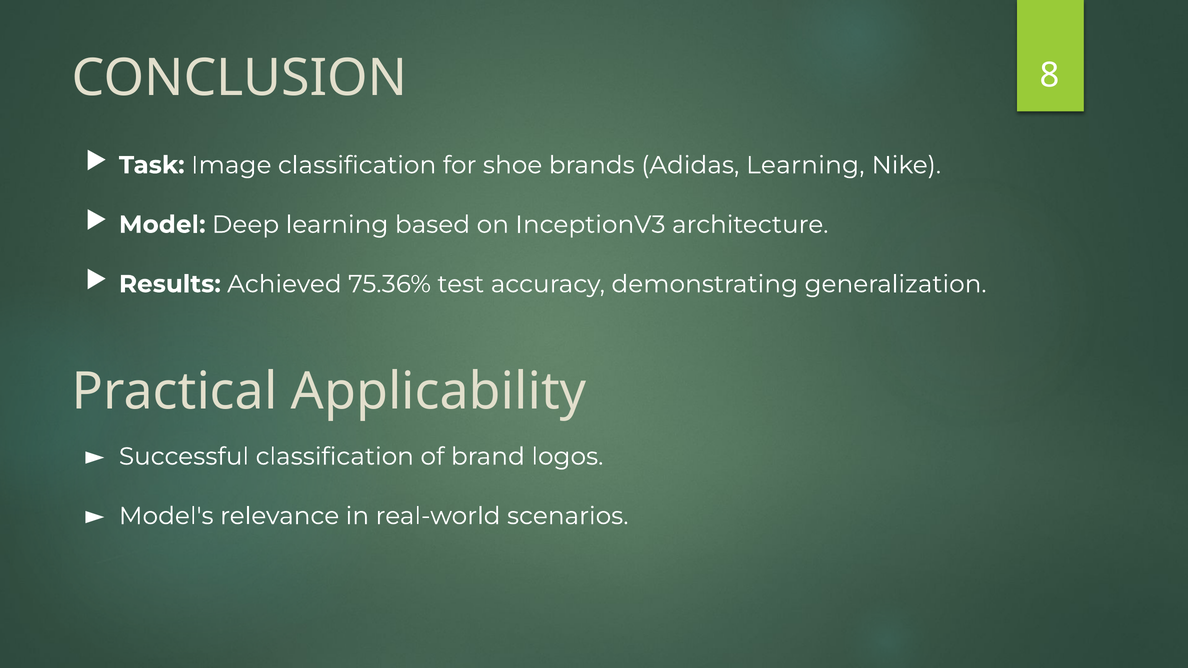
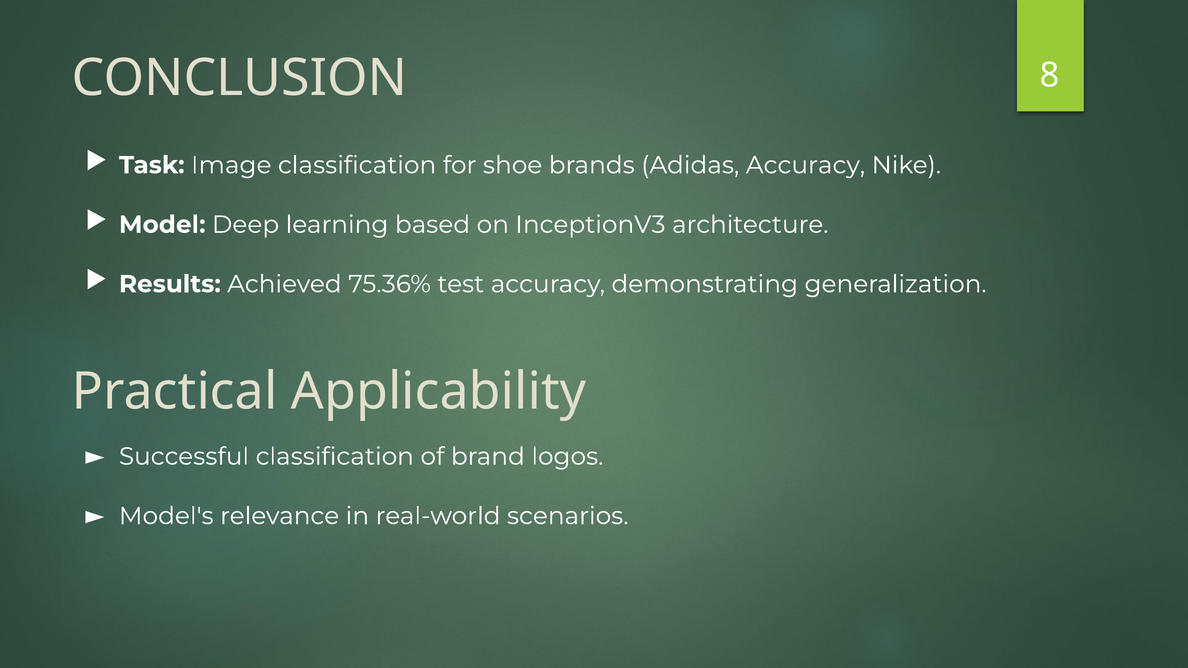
Adidas Learning: Learning -> Accuracy (805, 165)
